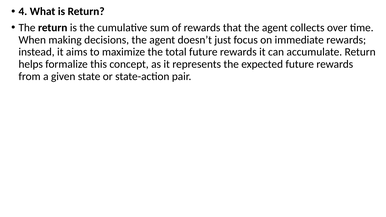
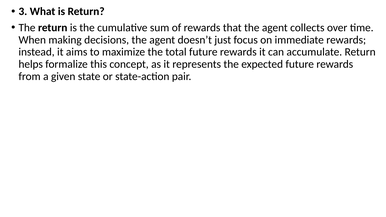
4: 4 -> 3 (23, 12)
